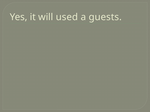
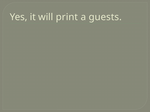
used: used -> print (67, 17)
